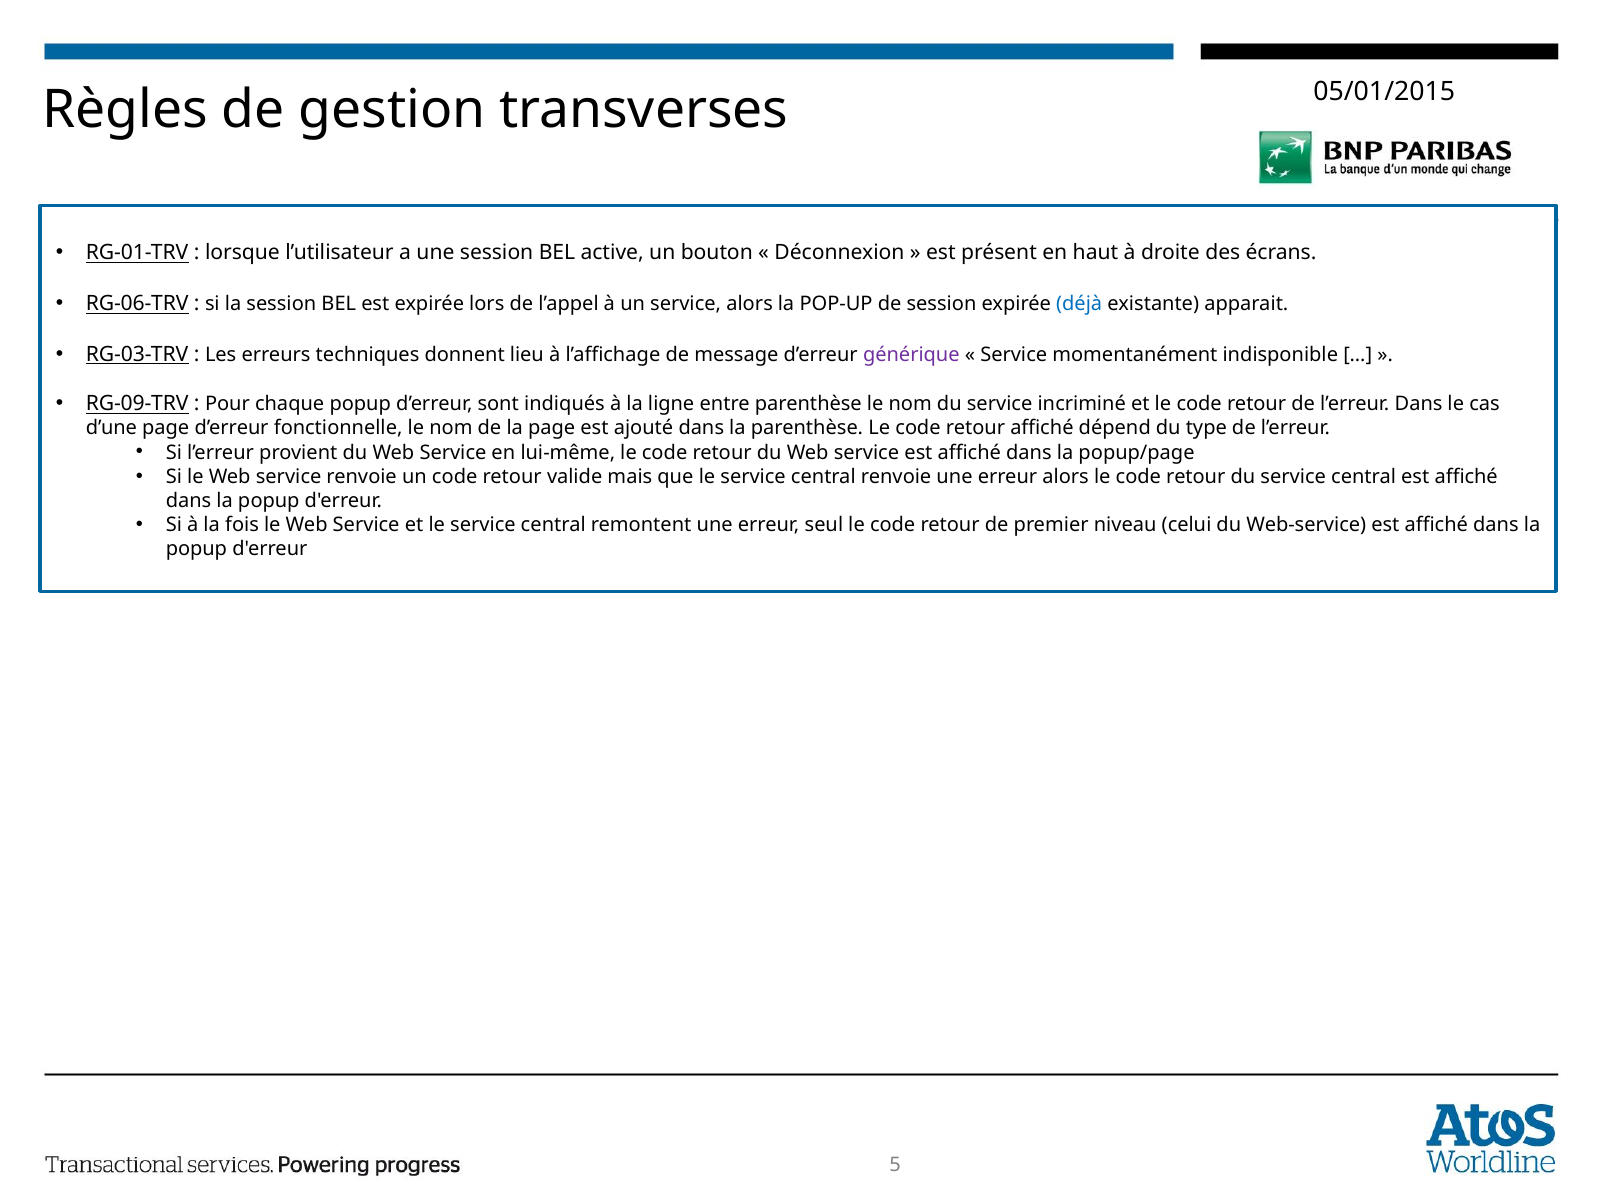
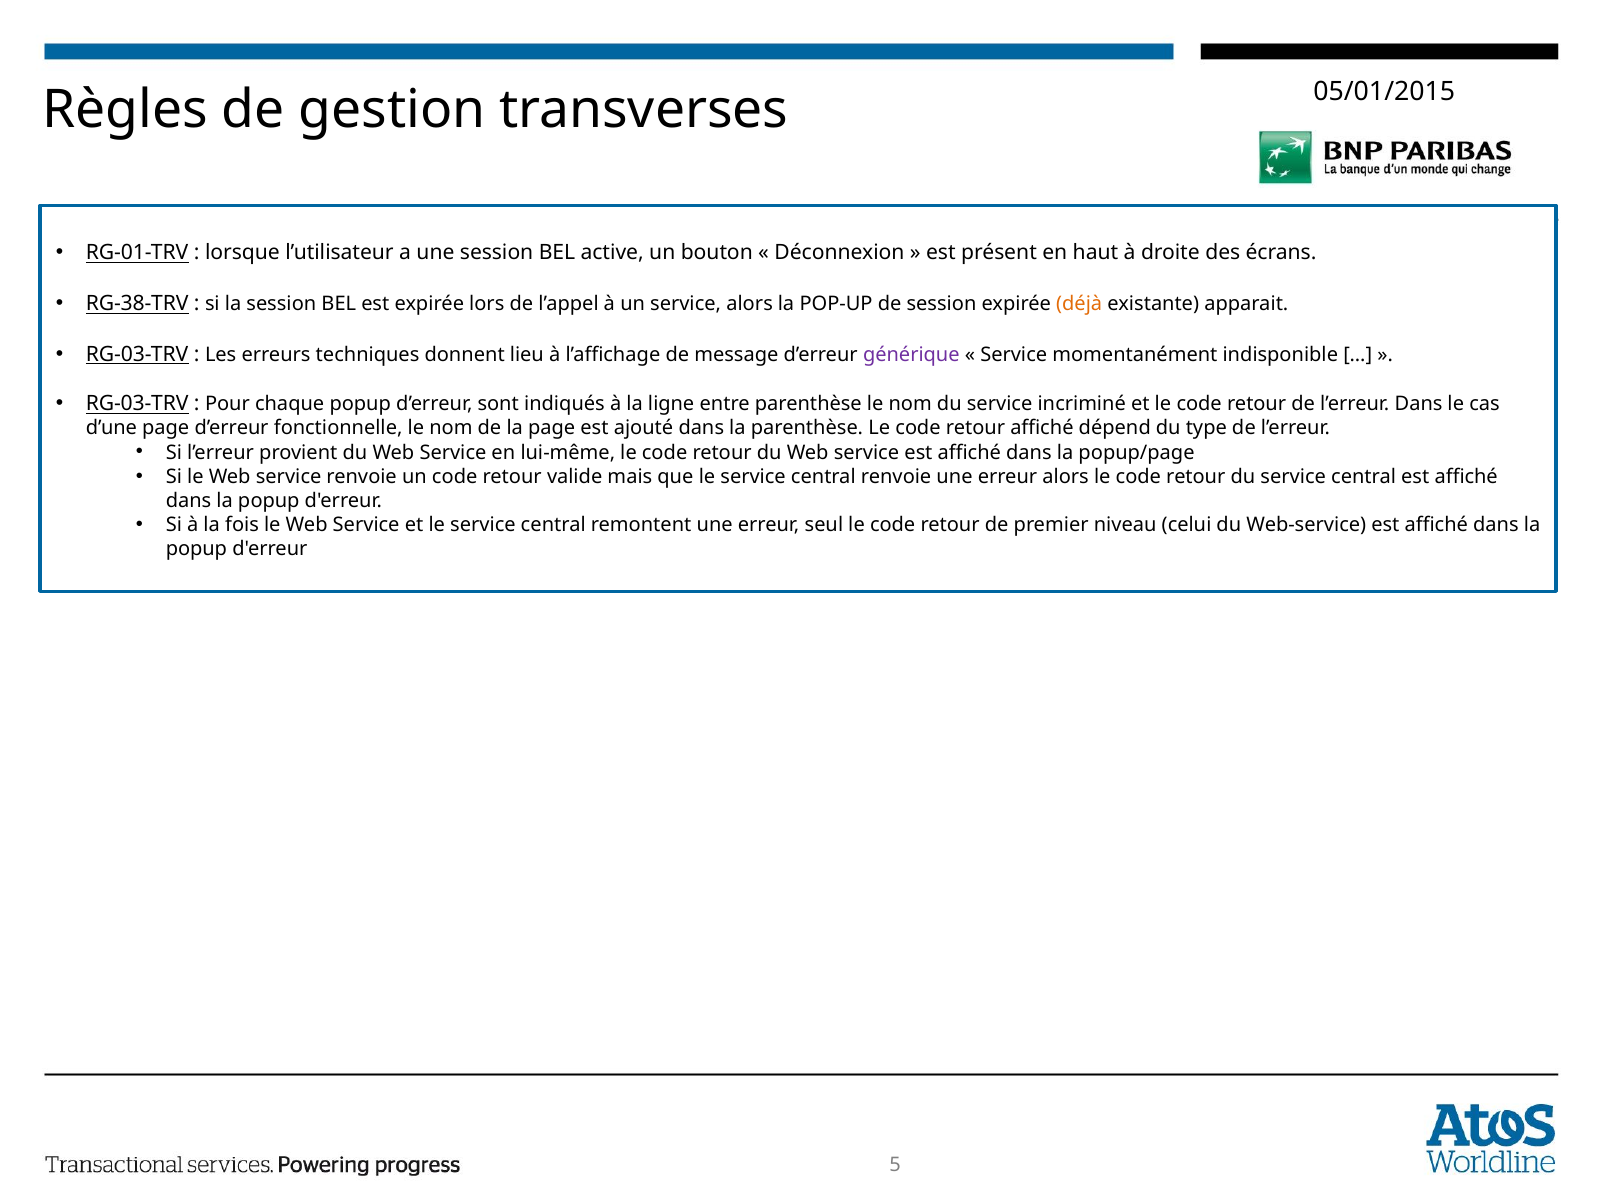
RG-06-TRV: RG-06-TRV -> RG-38-TRV (137, 304)
déjà colour: blue -> orange (1079, 304)
RG-09-TRV: RG-09-TRV -> RG-03-TRV (137, 404)
